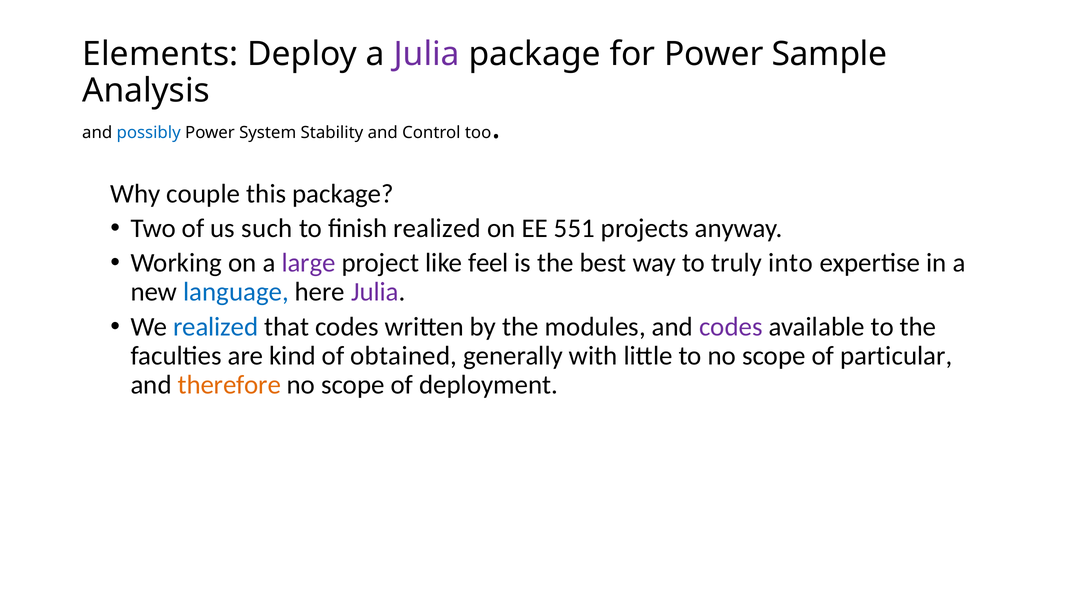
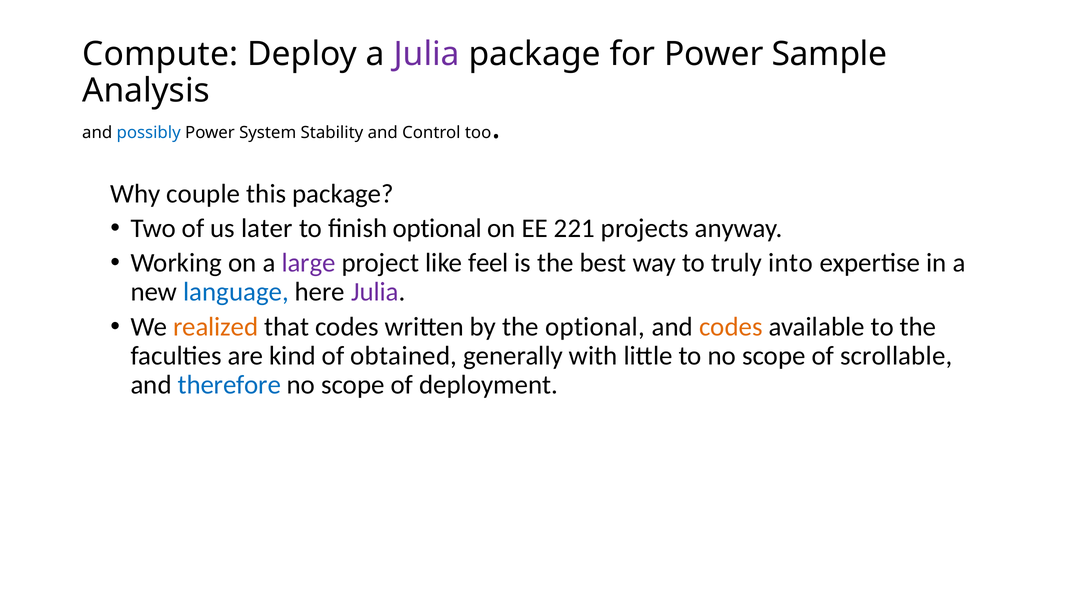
Elements: Elements -> Compute (160, 54)
such: such -> later (267, 228)
finish realized: realized -> optional (437, 228)
551: 551 -> 221 (574, 228)
realized colour: blue -> orange (216, 327)
the modules: modules -> optional (595, 327)
codes colour: purple -> orange (731, 327)
particular: particular -> scrollable (896, 356)
therefore colour: orange -> blue (229, 385)
